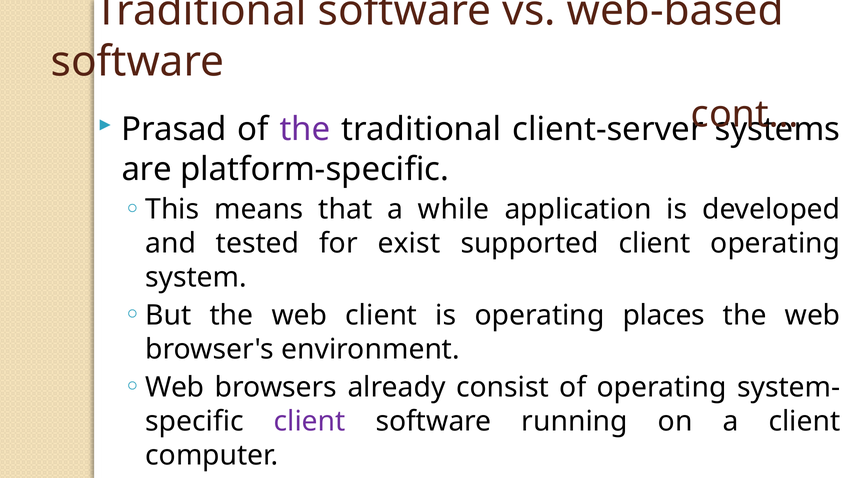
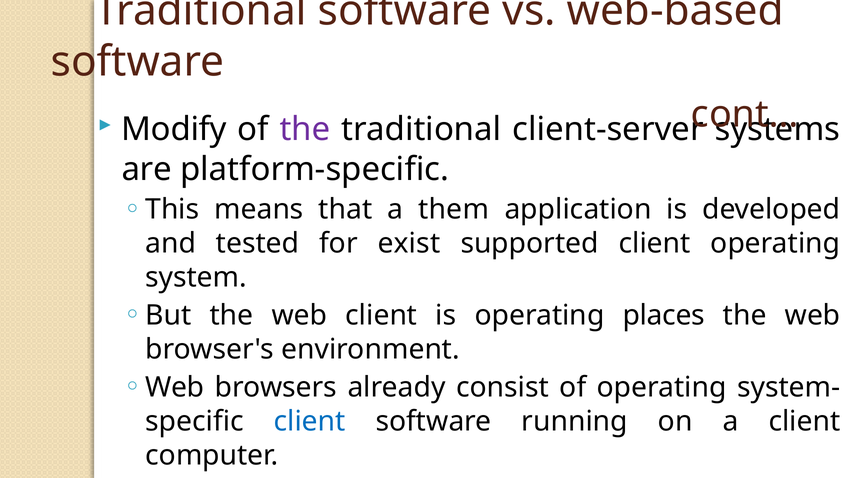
Prasad: Prasad -> Modify (174, 129)
while: while -> them (454, 209)
client colour: purple -> blue (310, 421)
